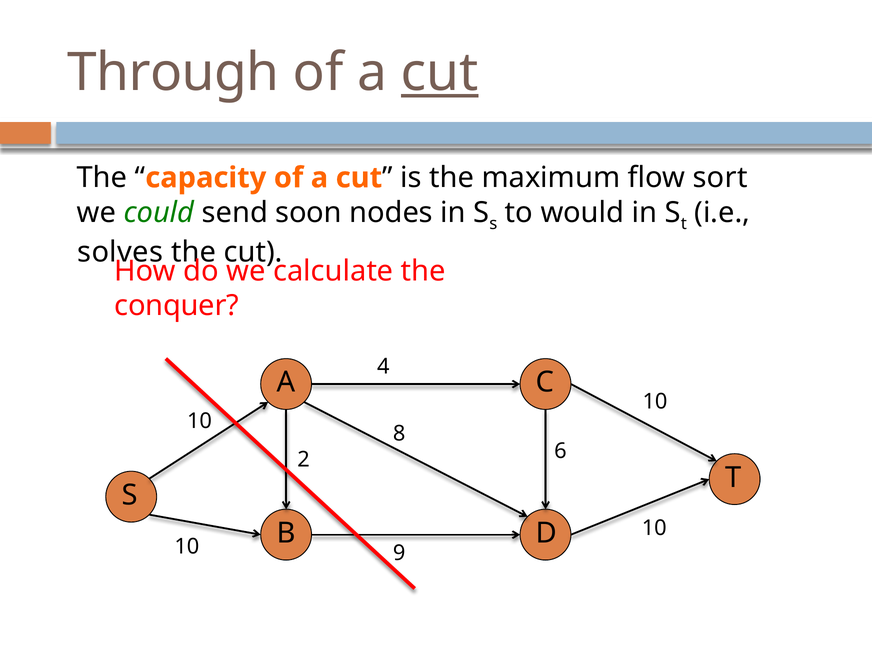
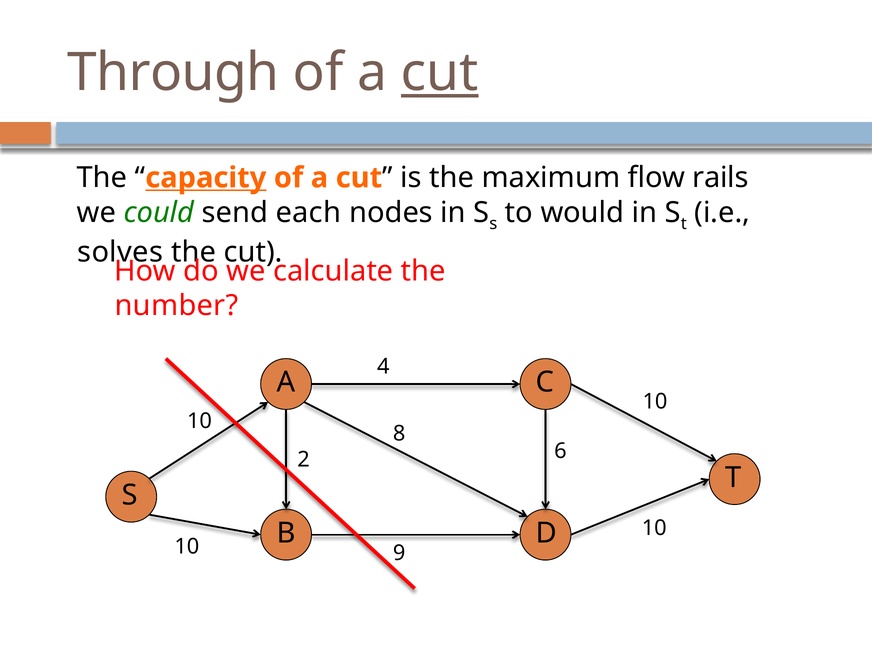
capacity underline: none -> present (206, 178)
sort: sort -> rails (720, 178)
soon: soon -> each (308, 213)
conquer: conquer -> number (176, 306)
